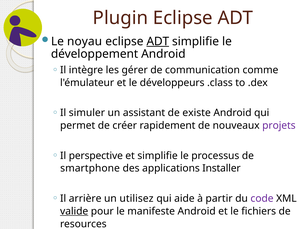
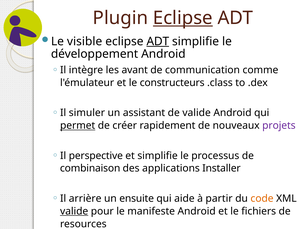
Eclipse underline: none -> present (183, 18)
noyau: noyau -> visible (85, 41)
gérer: gérer -> avant (135, 70)
développeurs: développeurs -> constructeurs (172, 83)
de existe: existe -> valide (197, 113)
permet underline: none -> present (78, 125)
smartphone: smartphone -> combinaison (90, 168)
utilisez: utilisez -> ensuite (137, 198)
code colour: purple -> orange (262, 198)
